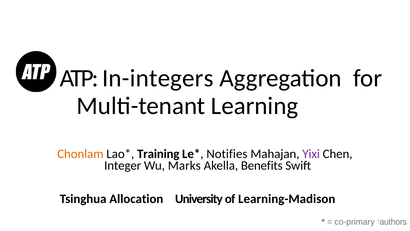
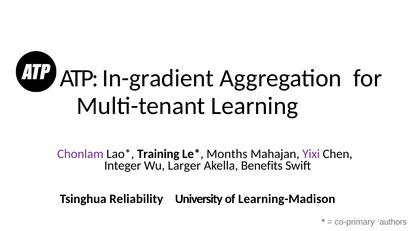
In-integers: In-integers -> In-gradient (158, 78)
Chonlam colour: orange -> purple (80, 154)
Notifies: Notifies -> Months (227, 154)
Marks: Marks -> Larger (184, 165)
Allocation: Allocation -> Reliability (136, 199)
